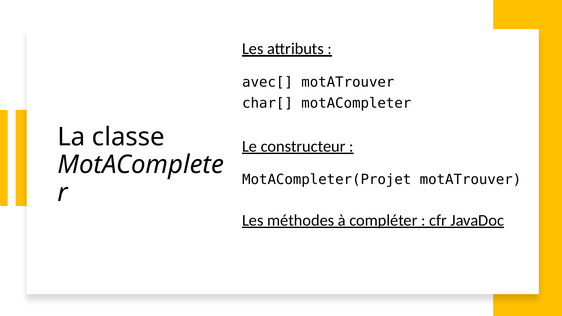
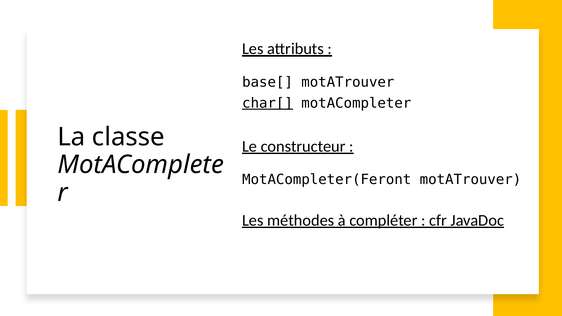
avec[: avec[ -> base[ (268, 82)
char[ underline: none -> present (268, 103)
MotACompleter(Projet: MotACompleter(Projet -> MotACompleter(Feront (327, 180)
